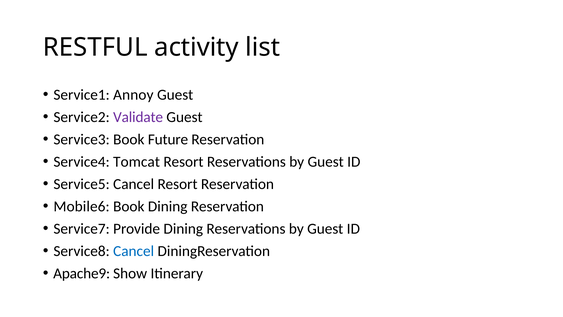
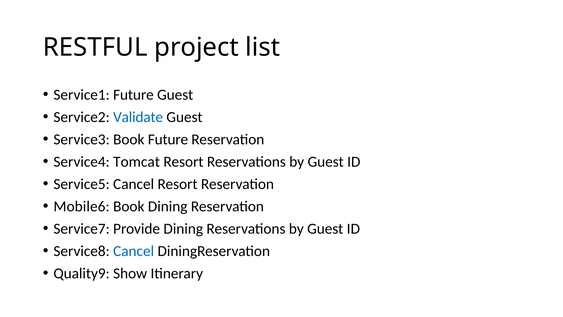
activity: activity -> project (196, 47)
Service1 Annoy: Annoy -> Future (133, 95)
Validate colour: purple -> blue (138, 117)
Apache9: Apache9 -> Quality9 (82, 273)
